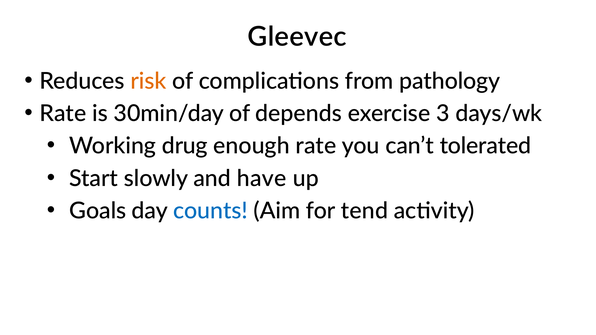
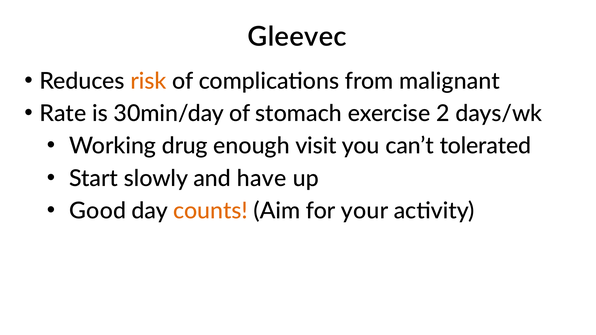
pathology: pathology -> malignant (450, 81)
depends: depends -> stomach (299, 114)
3: 3 -> 2 (443, 114)
enough rate: rate -> visit (316, 146)
Goals: Goals -> Good (98, 211)
counts colour: blue -> orange (210, 211)
tend: tend -> your (364, 211)
